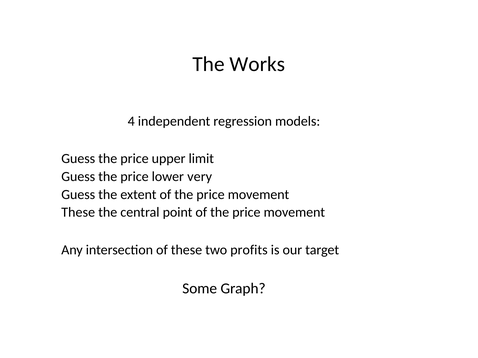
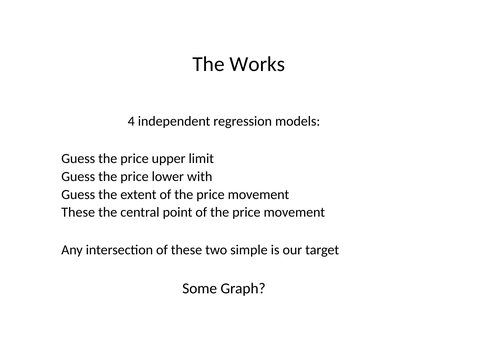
very: very -> with (200, 177)
profits: profits -> simple (249, 250)
